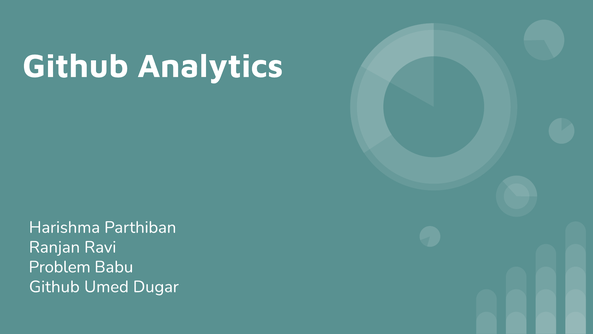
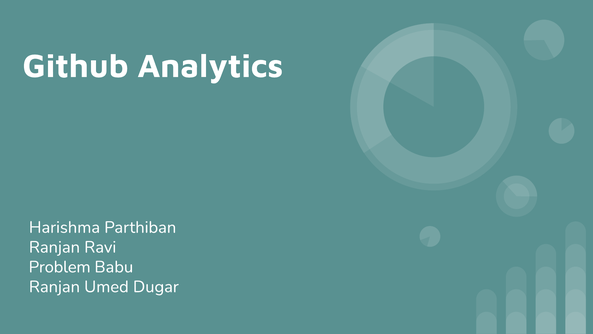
Github: Github -> Ranjan (54, 286)
